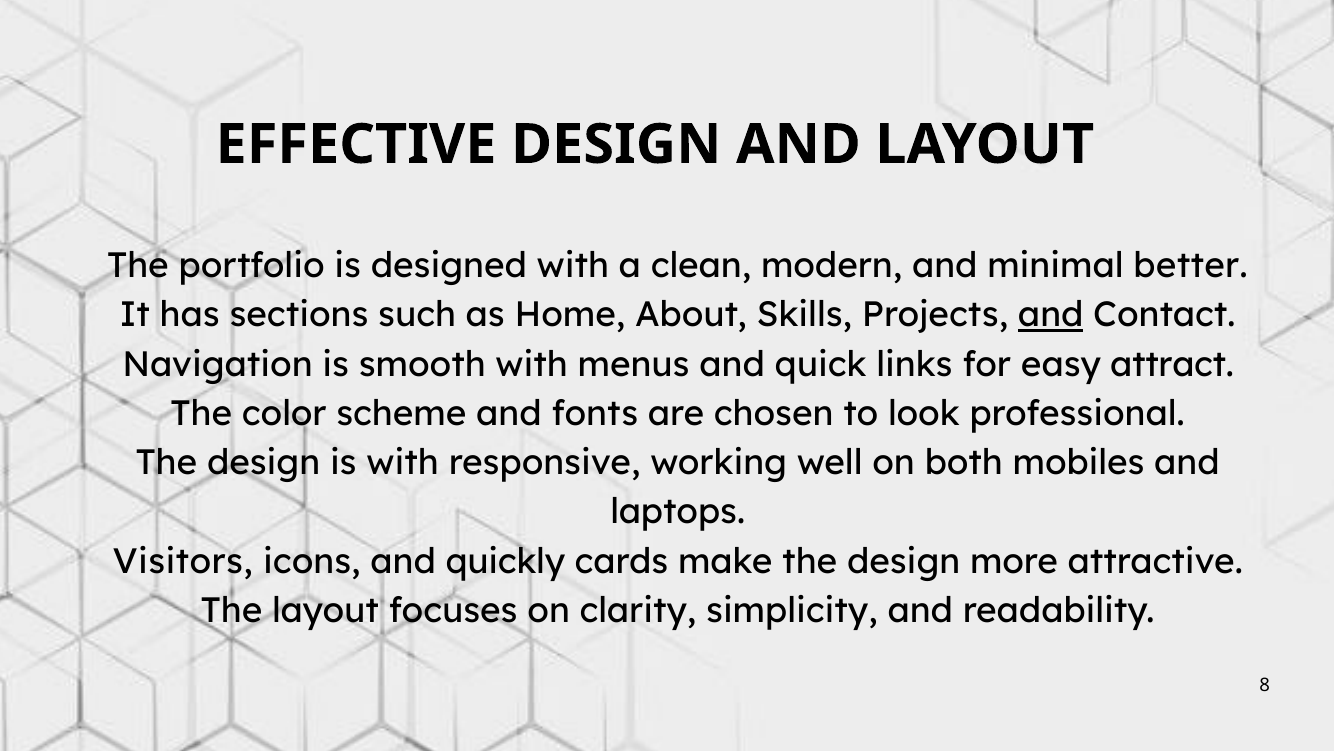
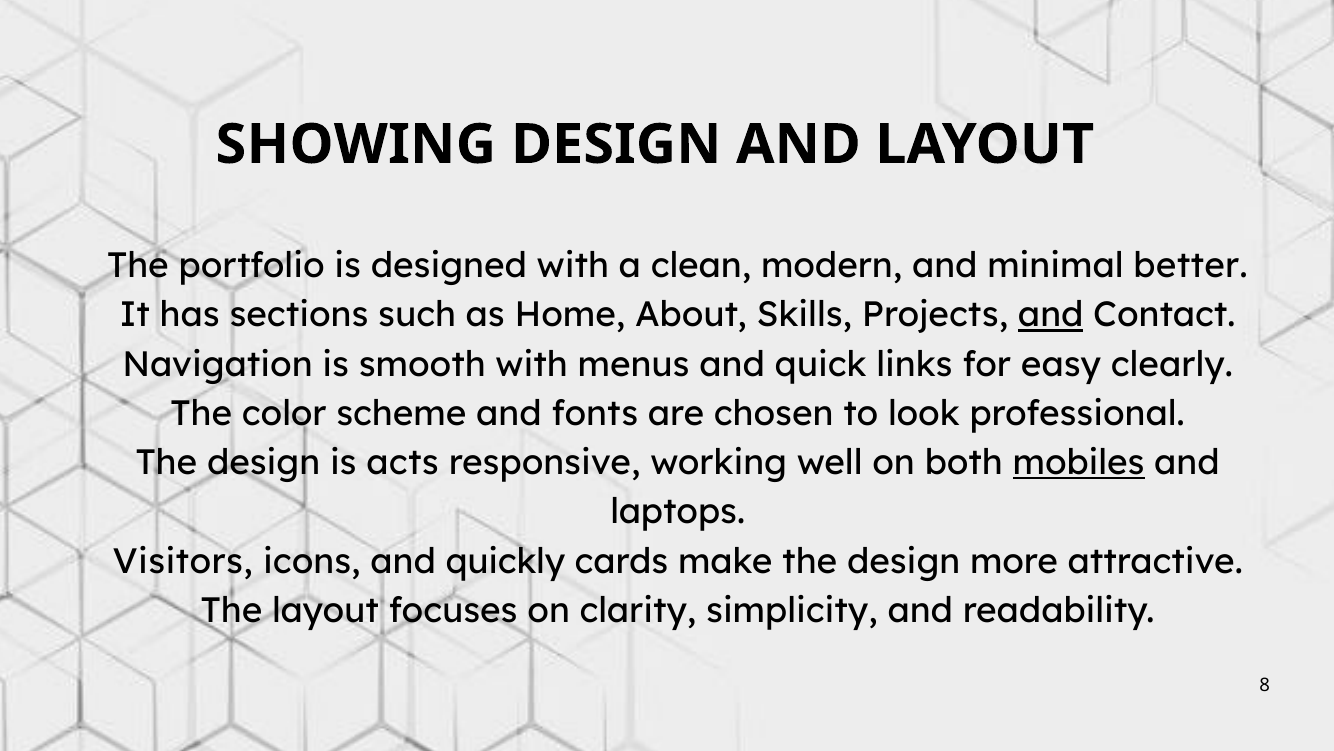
EFFECTIVE: EFFECTIVE -> SHOWING (356, 144)
attract: attract -> clearly (1172, 364)
is with: with -> acts (403, 463)
mobiles underline: none -> present (1079, 463)
